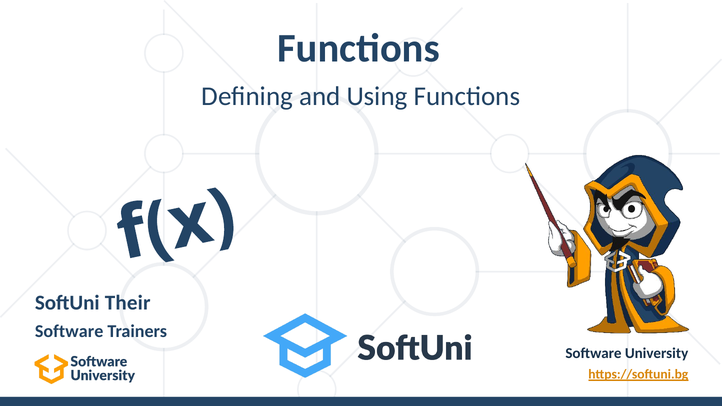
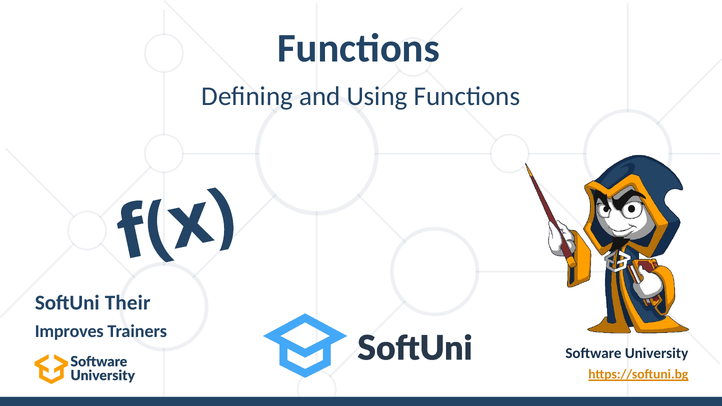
Software: Software -> Improves (69, 331)
